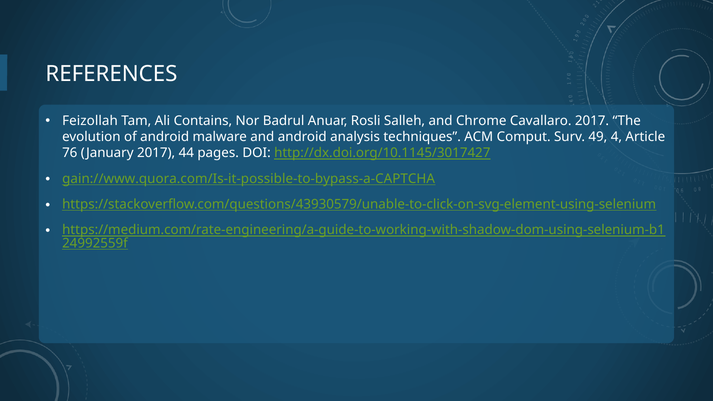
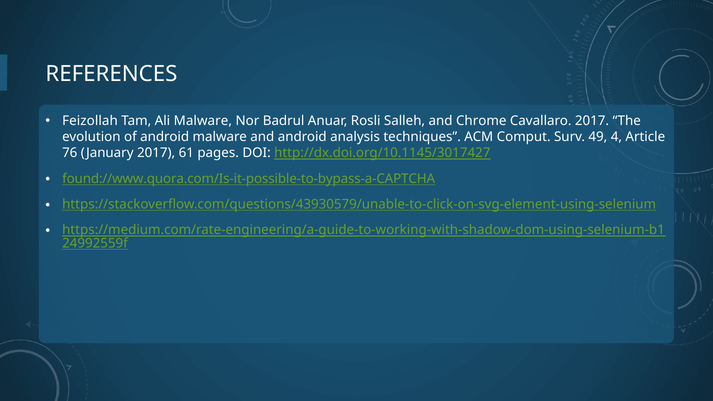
Ali Contains: Contains -> Malware (203, 121)
44: 44 -> 61 (186, 153)
gain://www.quora.com/Is-it-possible-to-bypass-a-CAPTCHA: gain://www.quora.com/Is-it-possible-to-bypass-a-CAPTCHA -> found://www.quora.com/Is-it-possible-to-bypass-a-CAPTCHA (249, 179)
